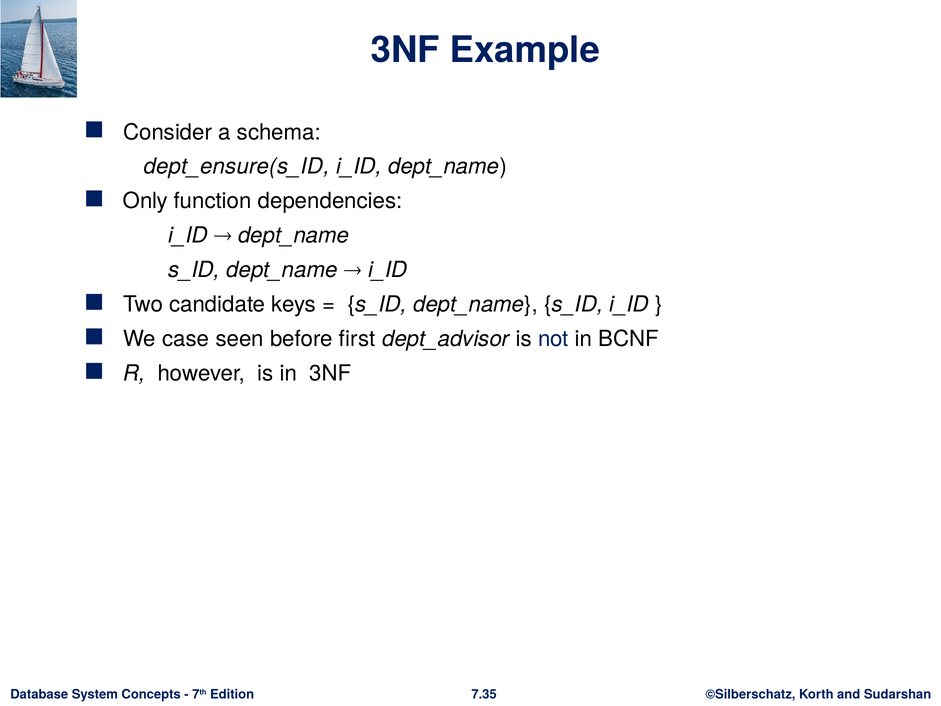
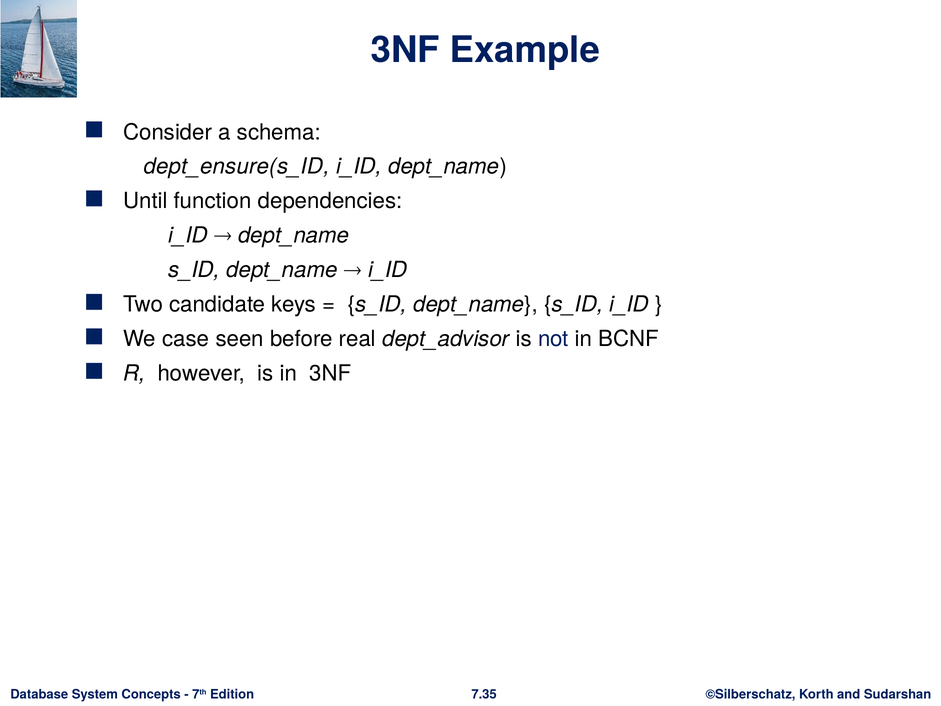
Only: Only -> Until (145, 201)
first: first -> real (357, 339)
